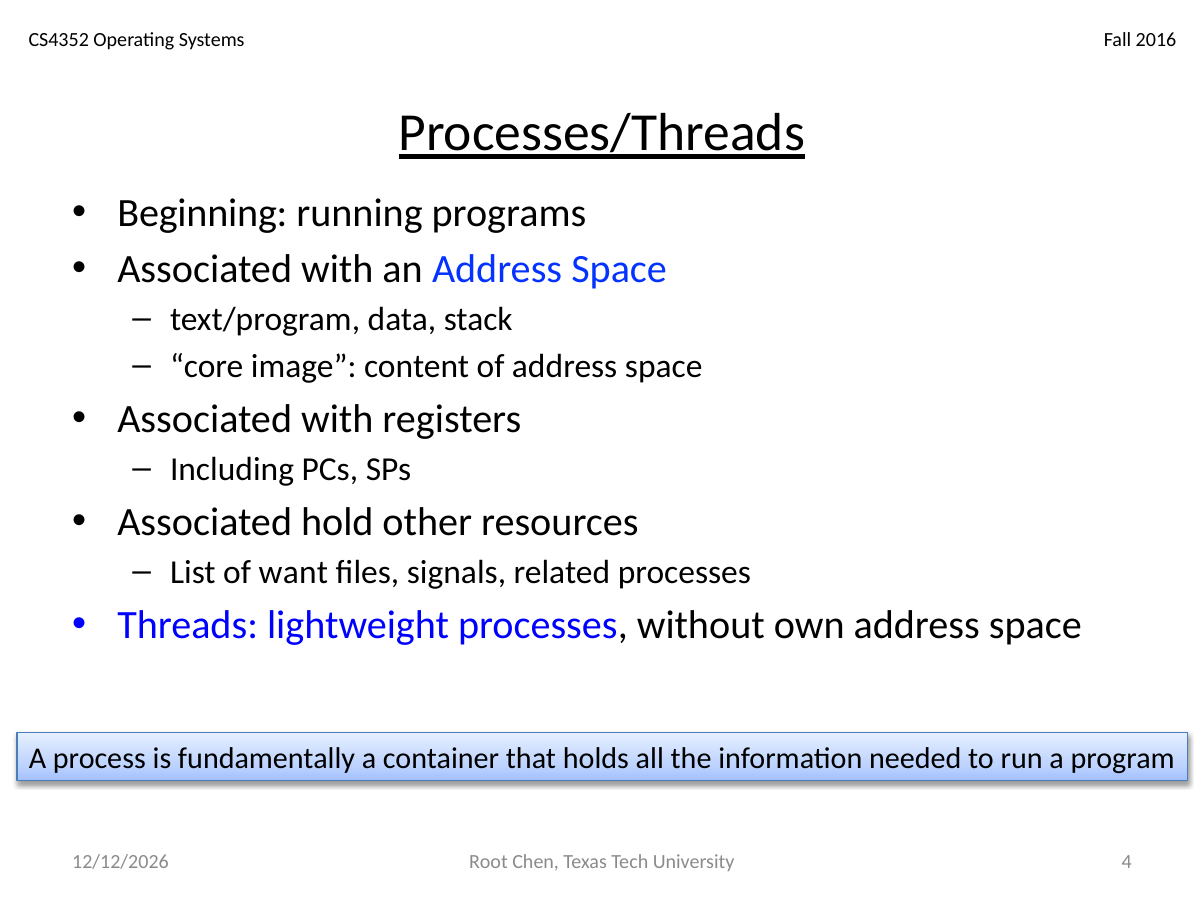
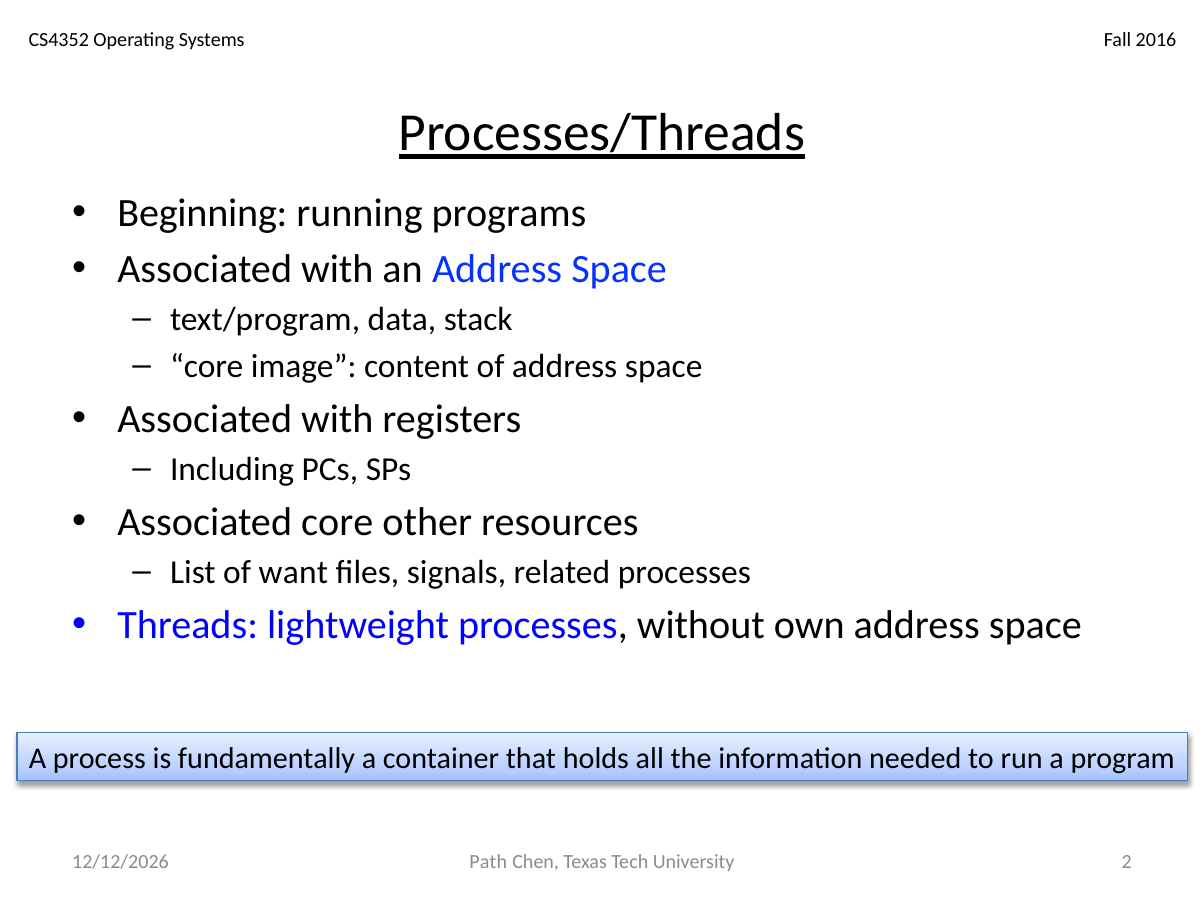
Associated hold: hold -> core (337, 522)
Root: Root -> Path (488, 862)
4: 4 -> 2 (1127, 862)
